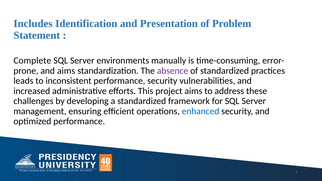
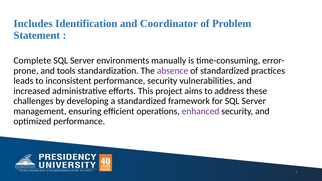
Presentation: Presentation -> Coordinator (169, 24)
and aims: aims -> tools (66, 71)
enhanced colour: blue -> purple (201, 111)
